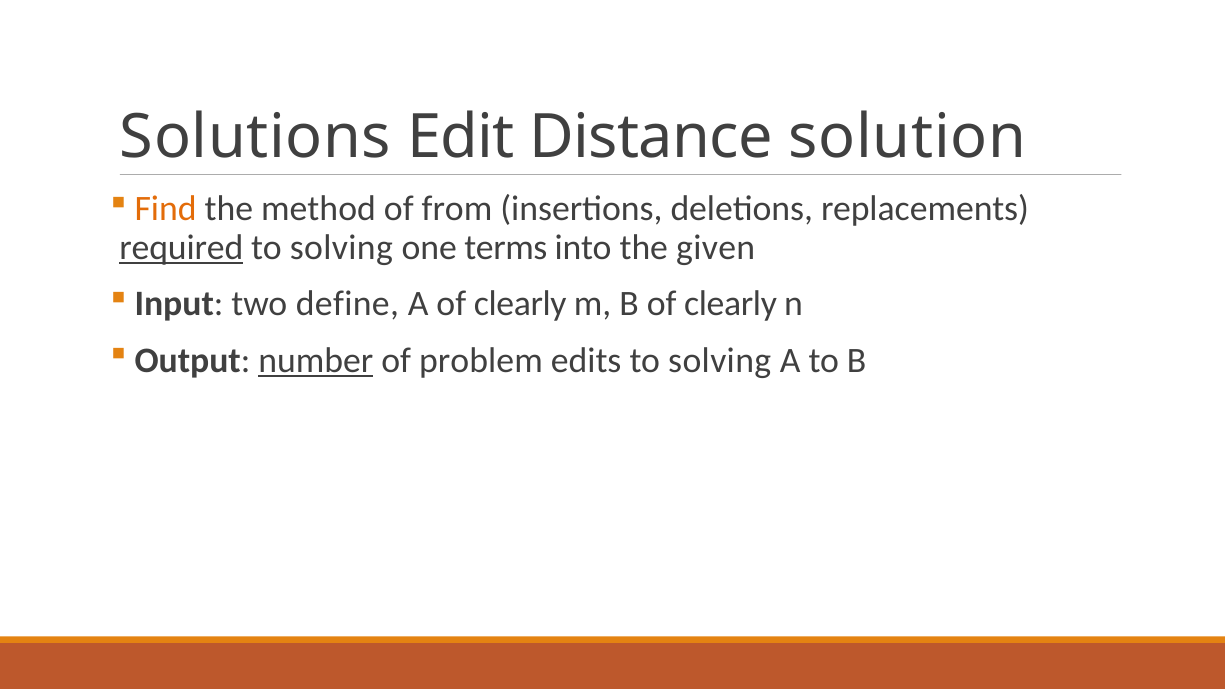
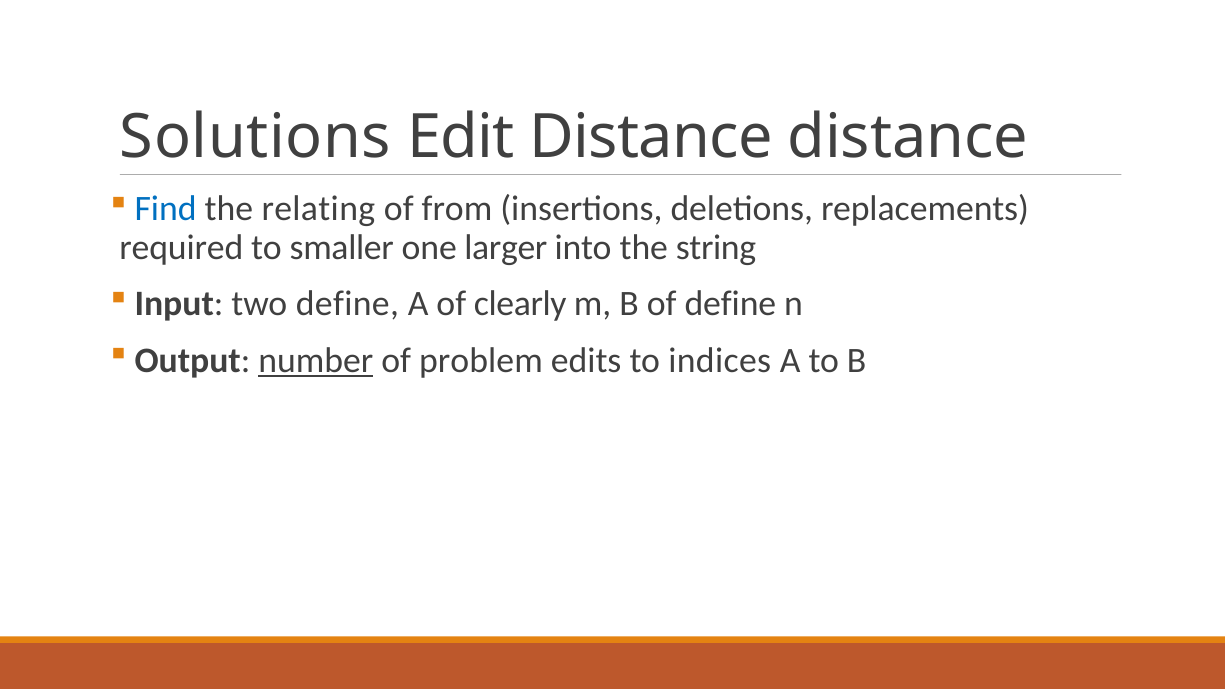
Distance solution: solution -> distance (908, 137)
Find colour: orange -> blue (166, 209)
method: method -> relating (318, 209)
required underline: present -> none (181, 248)
solving: solving -> smaller (342, 248)
terms: terms -> larger (506, 248)
given: given -> string (716, 248)
B of clearly: clearly -> define (730, 304)
edits to solving: solving -> indices (720, 360)
